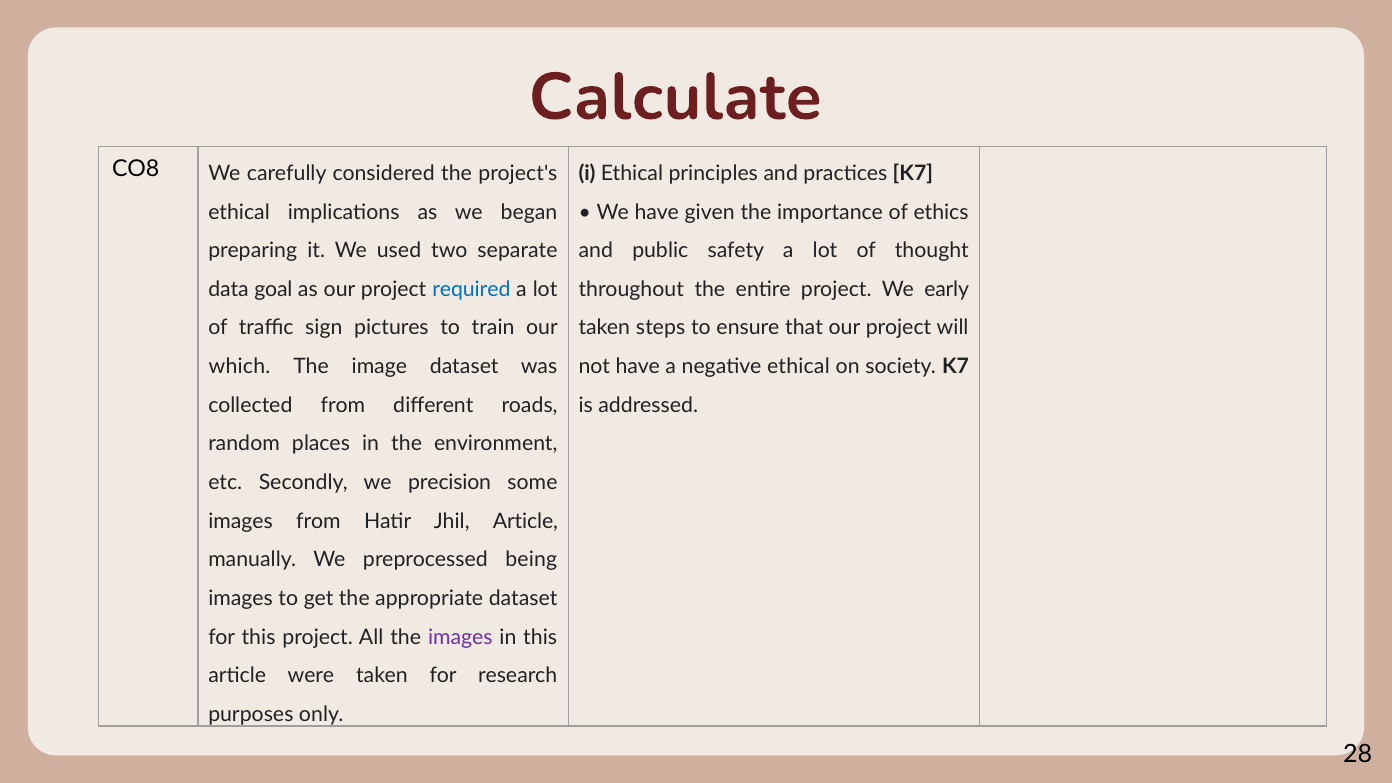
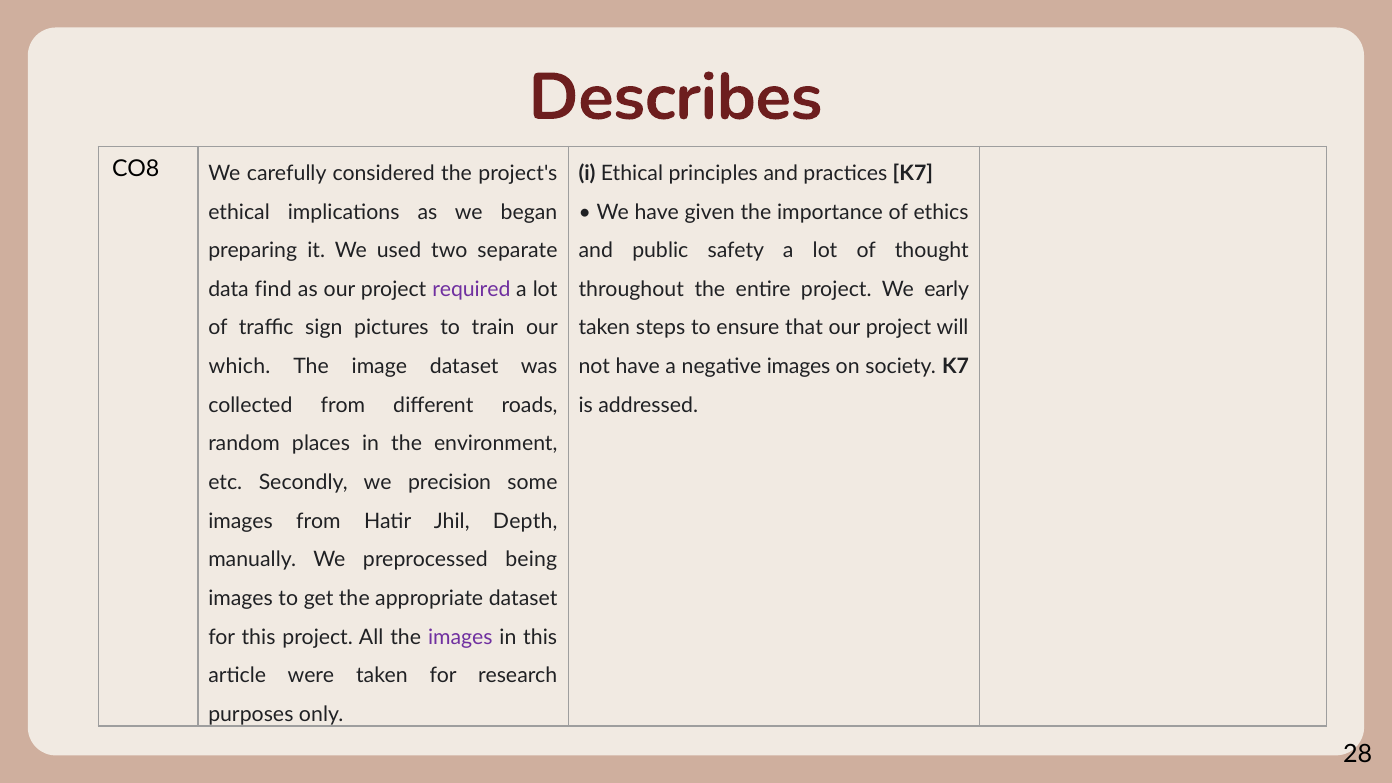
Calculate: Calculate -> Describes (676, 97)
goal: goal -> find (273, 289)
required colour: blue -> purple (471, 289)
negative ethical: ethical -> images (799, 367)
Jhil Article: Article -> Depth (525, 521)
